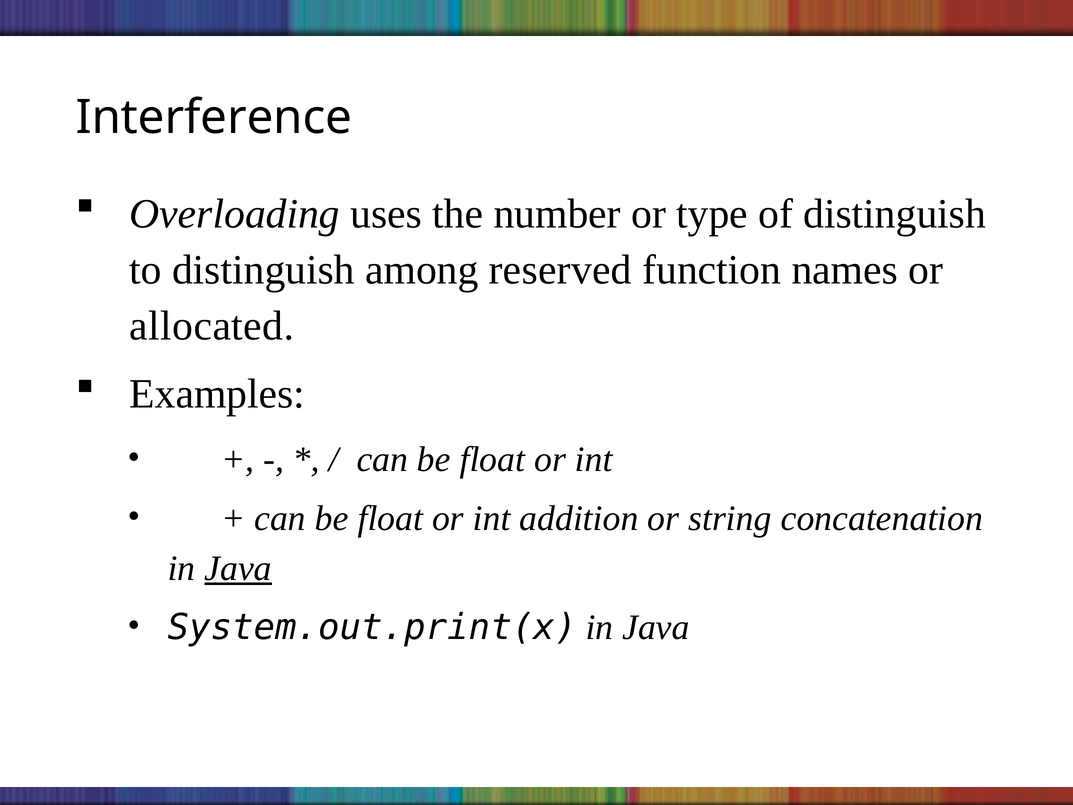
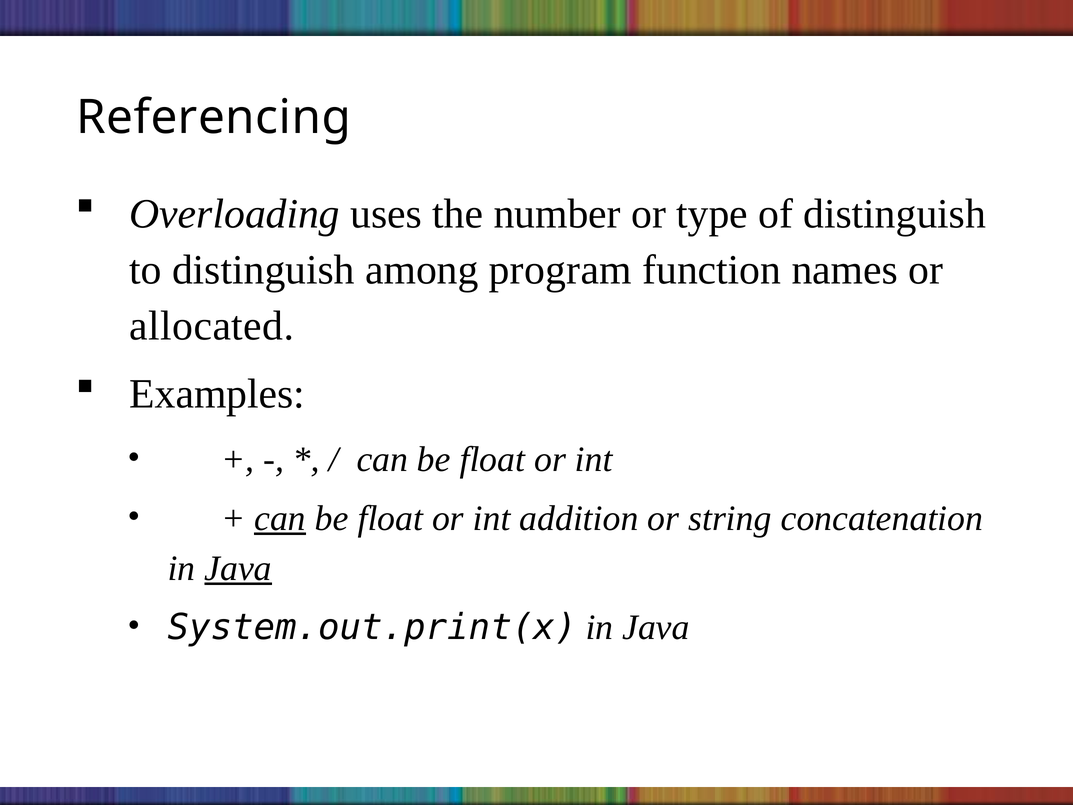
Interference: Interference -> Referencing (214, 118)
reserved: reserved -> program (560, 270)
can underline: none -> present (280, 518)
